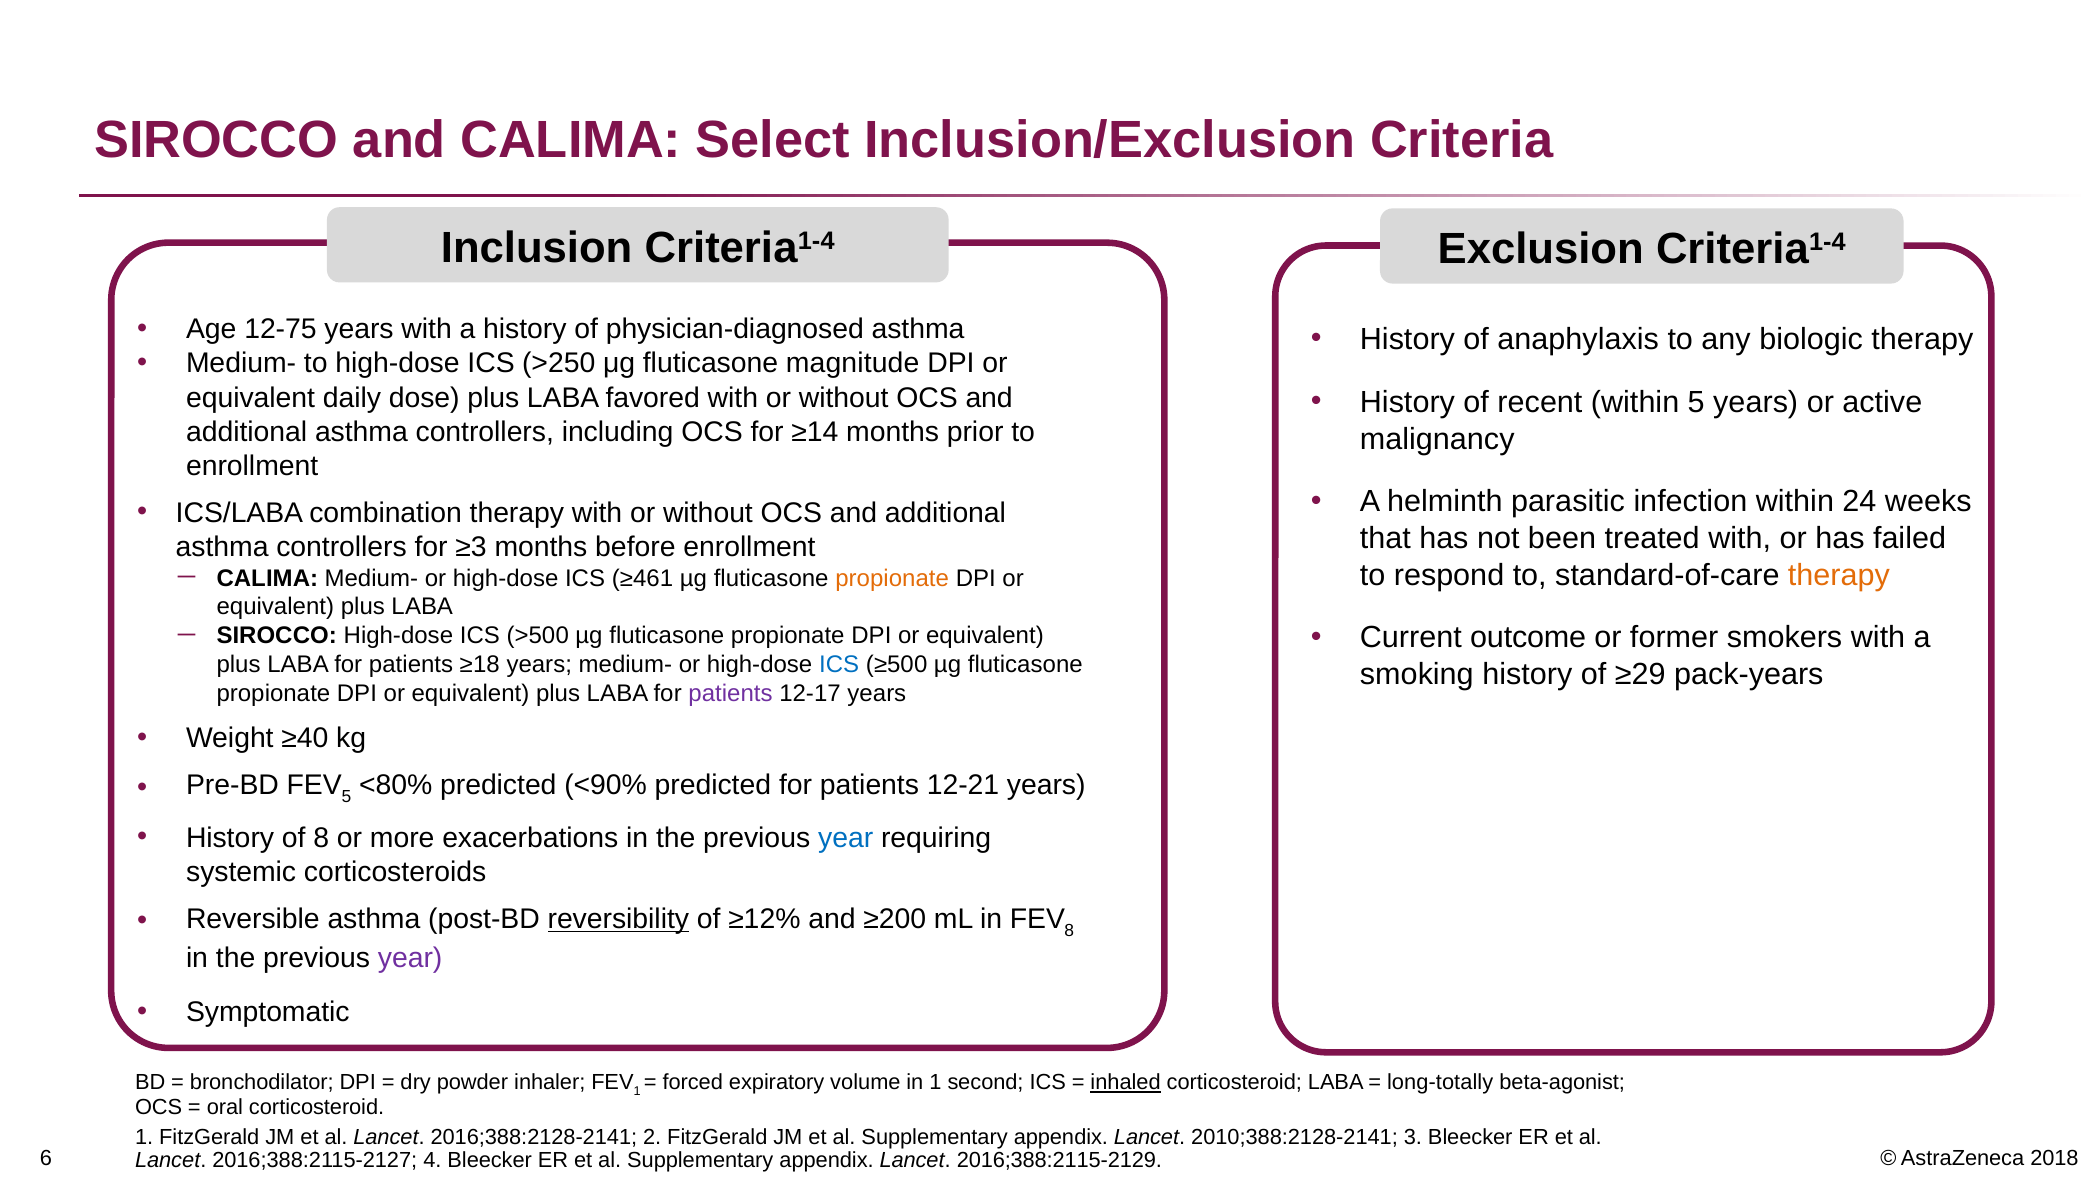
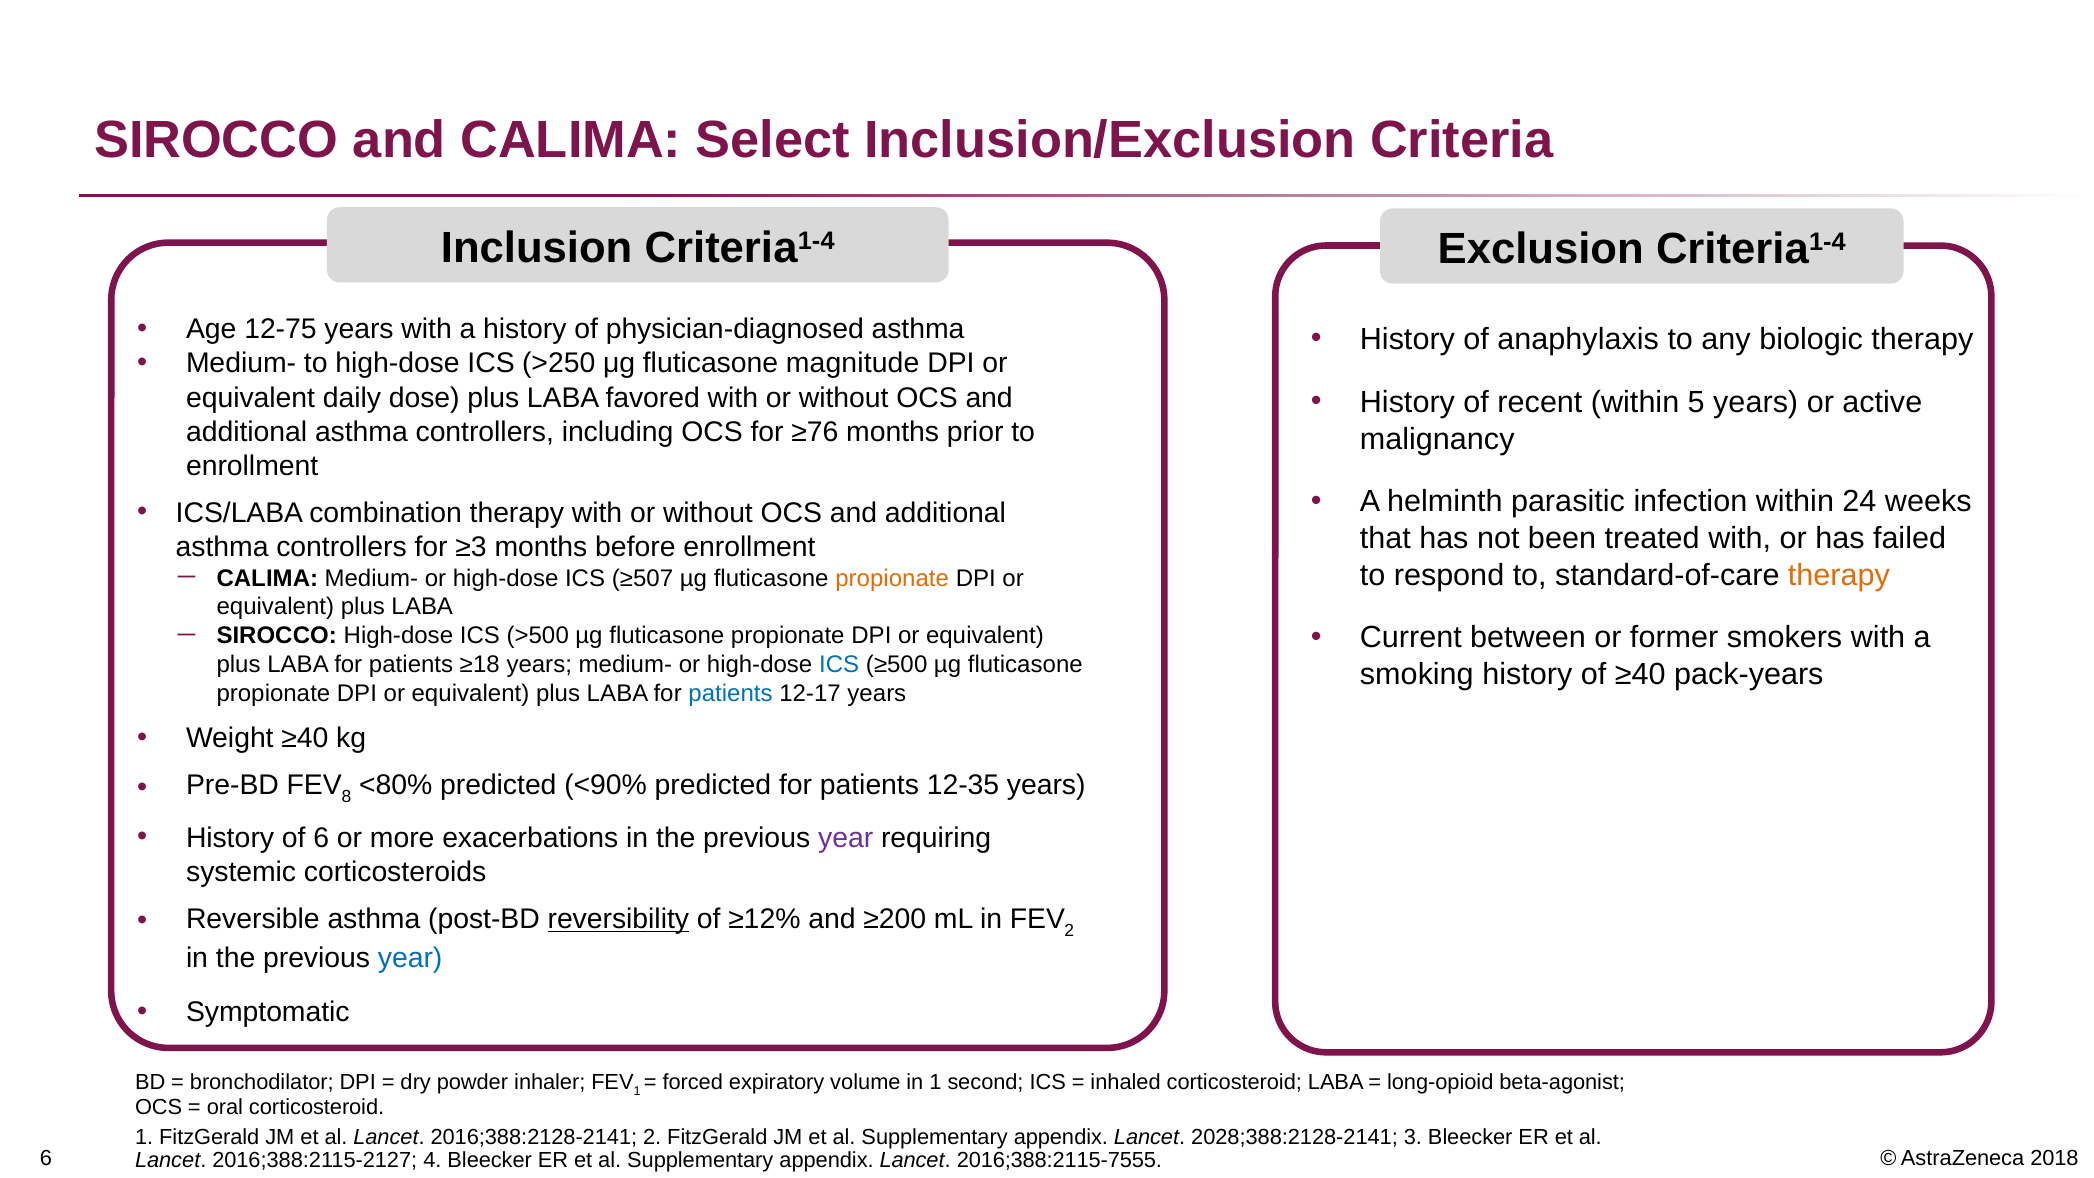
≥14: ≥14 -> ≥76 (815, 432)
≥461: ≥461 -> ≥507 (643, 578)
outcome: outcome -> between (1528, 638)
of ≥29: ≥29 -> ≥40 (1640, 675)
patients colour: purple -> blue (730, 693)
5: 5 -> 8 (346, 796)
12-21: 12-21 -> 12-35 (963, 785)
of 8: 8 -> 6 (321, 838)
year colour: blue -> purple (846, 838)
8: 8 -> 2 (1069, 930)
year colour: purple -> blue (410, 958)
inhaled underline: present -> none (1126, 1082)
long-totally: long-totally -> long-opioid (1440, 1082)
2010;388:2128-2141: 2010;388:2128-2141 -> 2028;388:2128-2141 (1295, 1137)
2016;388:2115-2129: 2016;388:2115-2129 -> 2016;388:2115-7555 (1059, 1161)
